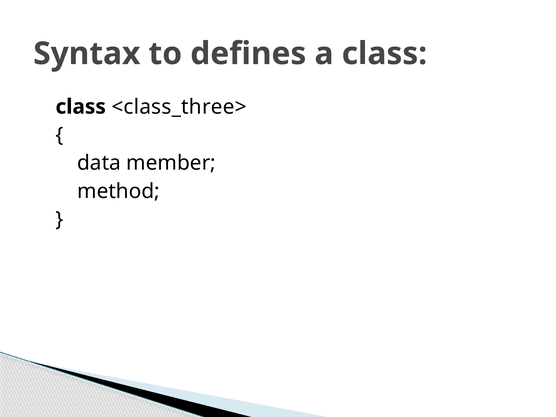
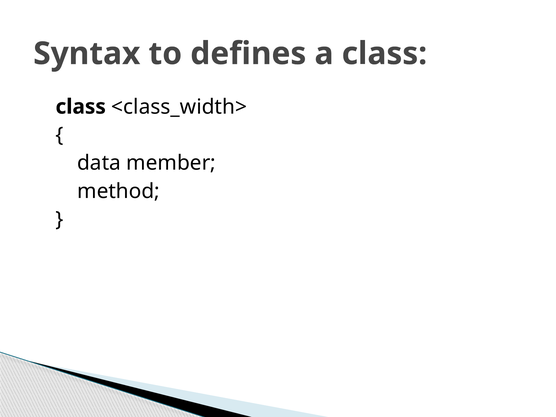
<class_three>: <class_three> -> <class_width> (179, 107)
